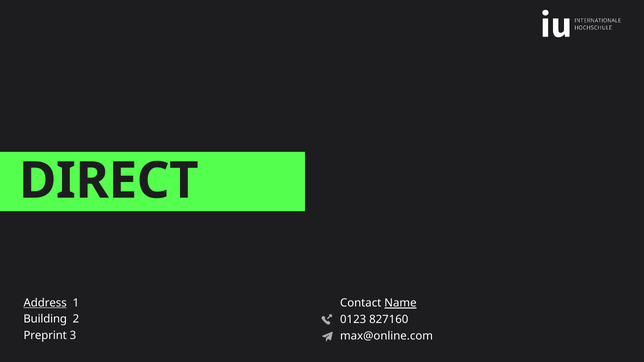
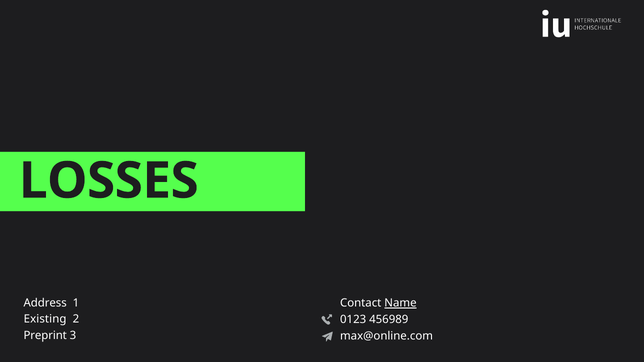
DIRECT: DIRECT -> LOSSES (109, 181)
Address underline: present -> none (45, 303)
Building: Building -> Existing (45, 319)
827160: 827160 -> 456989 (389, 320)
